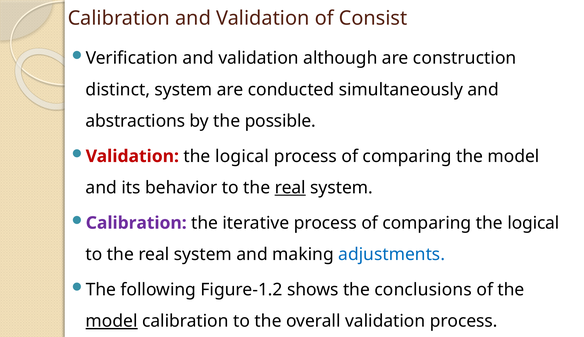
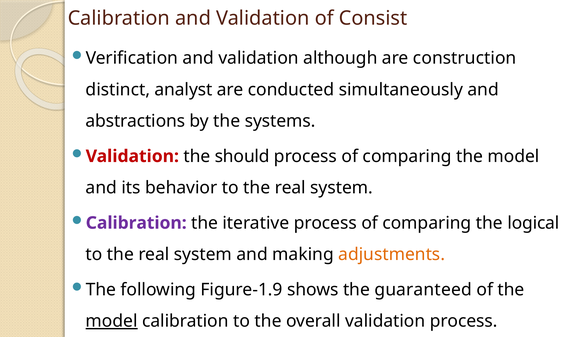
distinct system: system -> analyst (184, 90)
possible: possible -> systems (280, 121)
Validation the logical: logical -> should (242, 156)
real underline: present -> none (290, 188)
adjustments colour: blue -> orange (392, 254)
Figure-1.2: Figure-1.2 -> Figure-1.9 (242, 290)
conclusions: conclusions -> guaranteed (423, 290)
